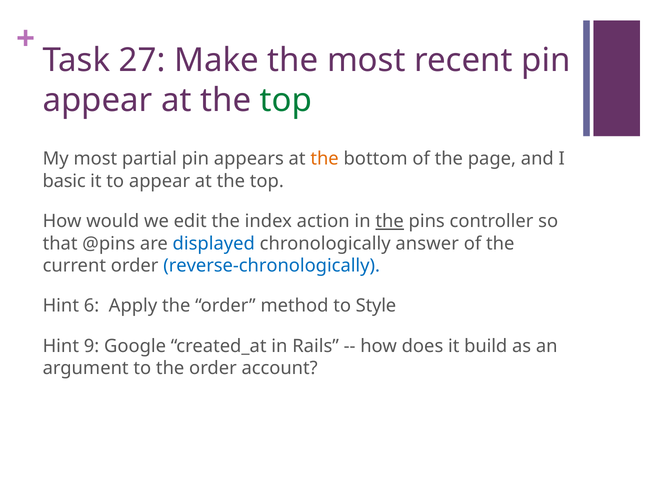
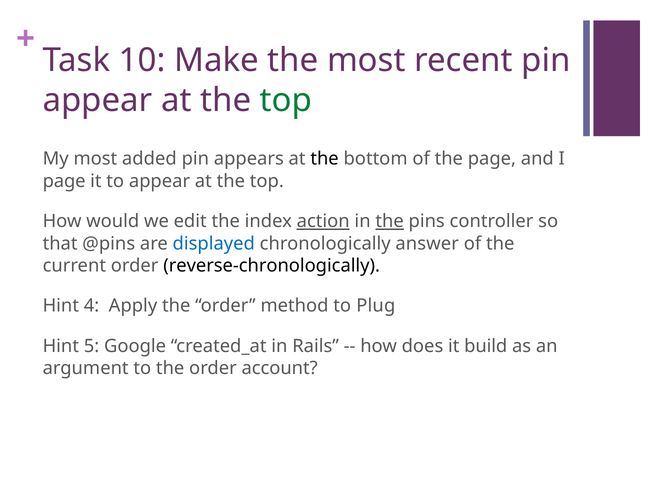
27: 27 -> 10 (142, 60)
partial: partial -> added (149, 159)
the colour: orange -> black (325, 159)
basic: basic -> page (64, 181)
action underline: none -> present (323, 221)
reverse-chronologically colour: blue -> black (272, 265)
6: 6 -> 4 (91, 306)
Style: Style -> Plug (376, 306)
9: 9 -> 5 (91, 346)
